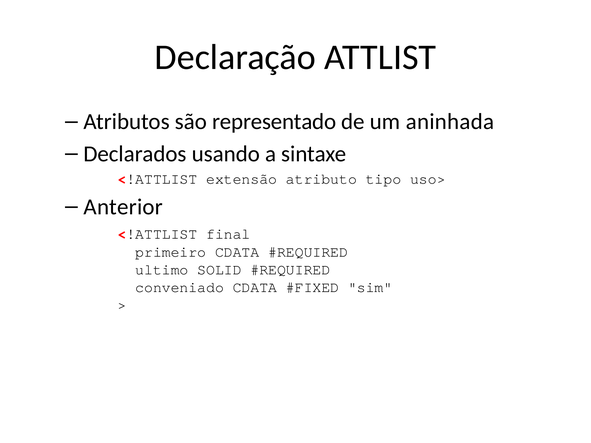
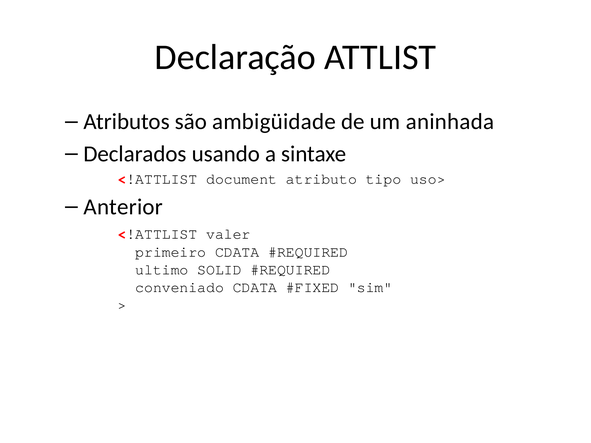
representado: representado -> ambigüidade (274, 122)
extensão: extensão -> document (242, 179)
final: final -> valer (228, 234)
